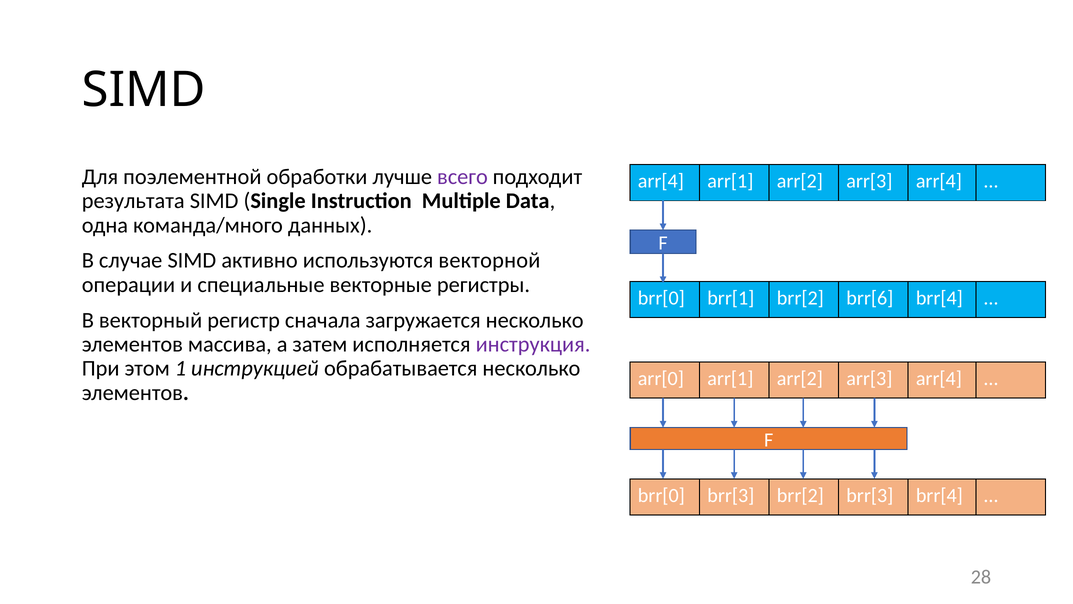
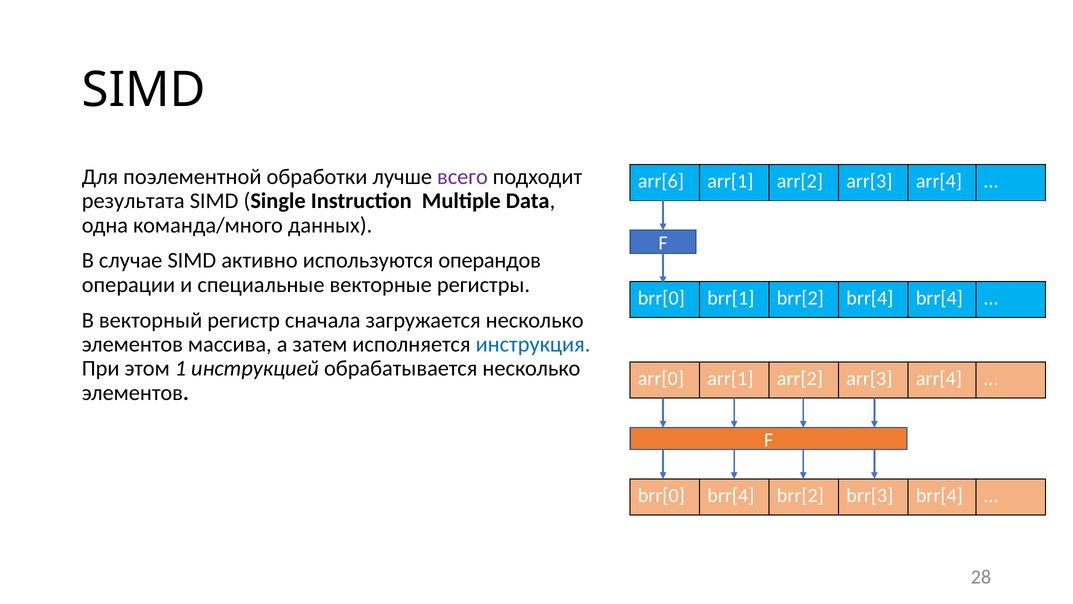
arr[4: arr[4 -> arr[6 (661, 181)
векторной: векторной -> операндов (490, 260)
brr[2 brr[6: brr[6 -> brr[4 (870, 298)
инструкция colour: purple -> blue (533, 344)
brr[0 brr[3: brr[3 -> brr[4 (731, 495)
